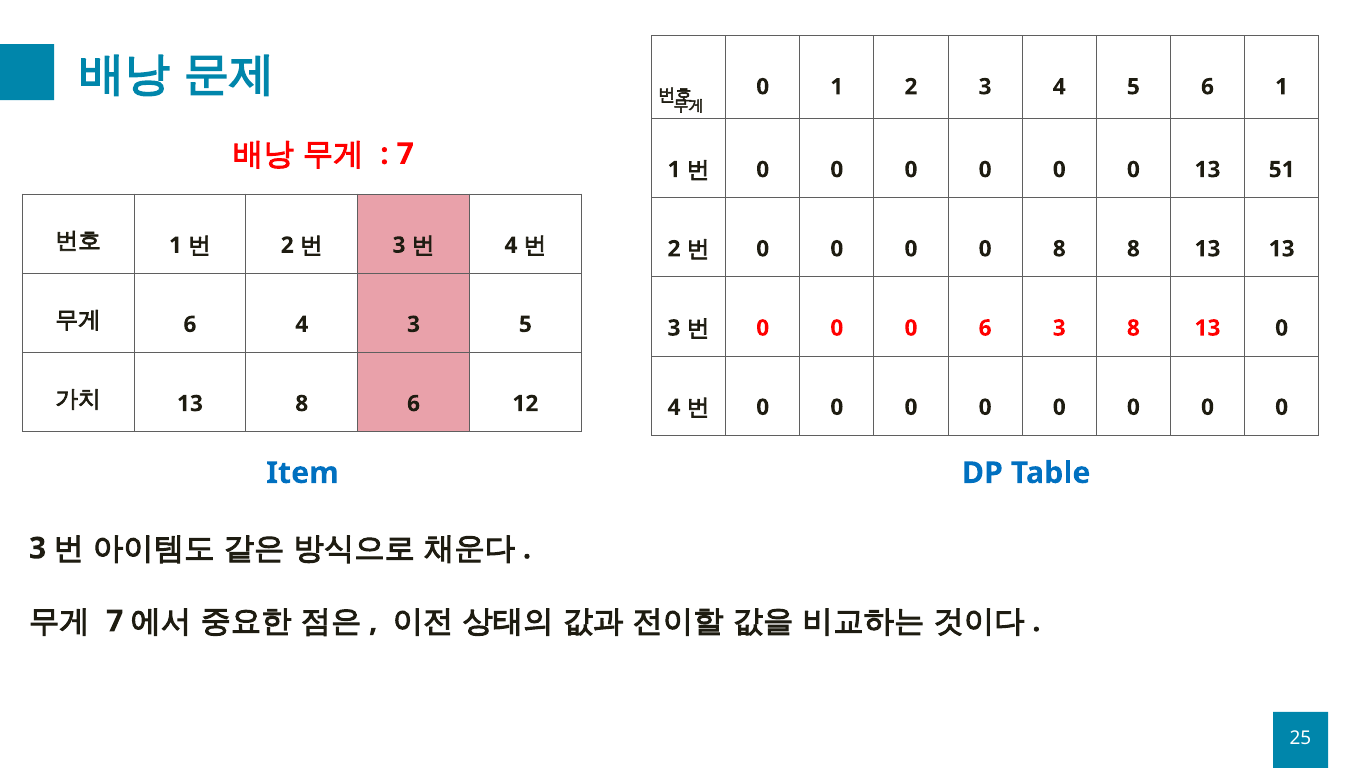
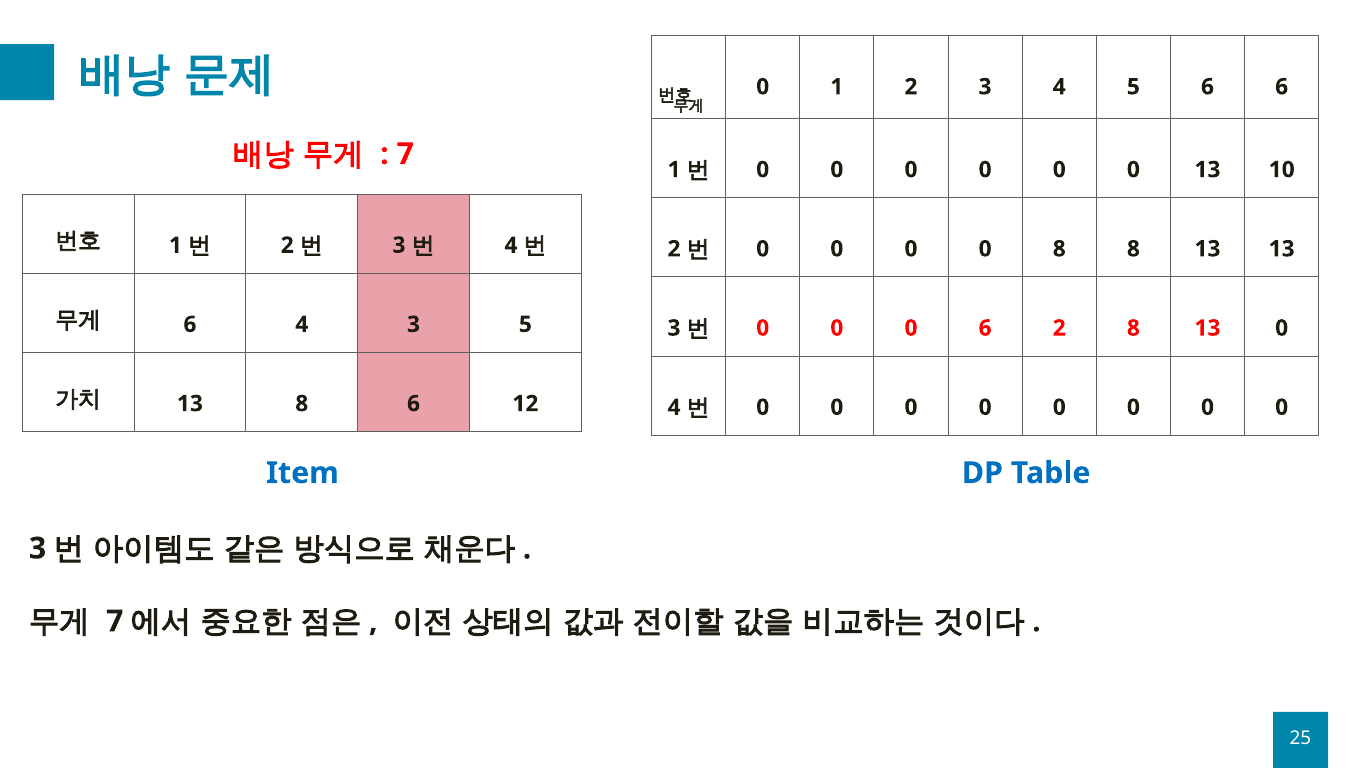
6 1: 1 -> 6 (1282, 87)
51: 51 -> 10 (1282, 170)
6 3: 3 -> 2 (1059, 328)
